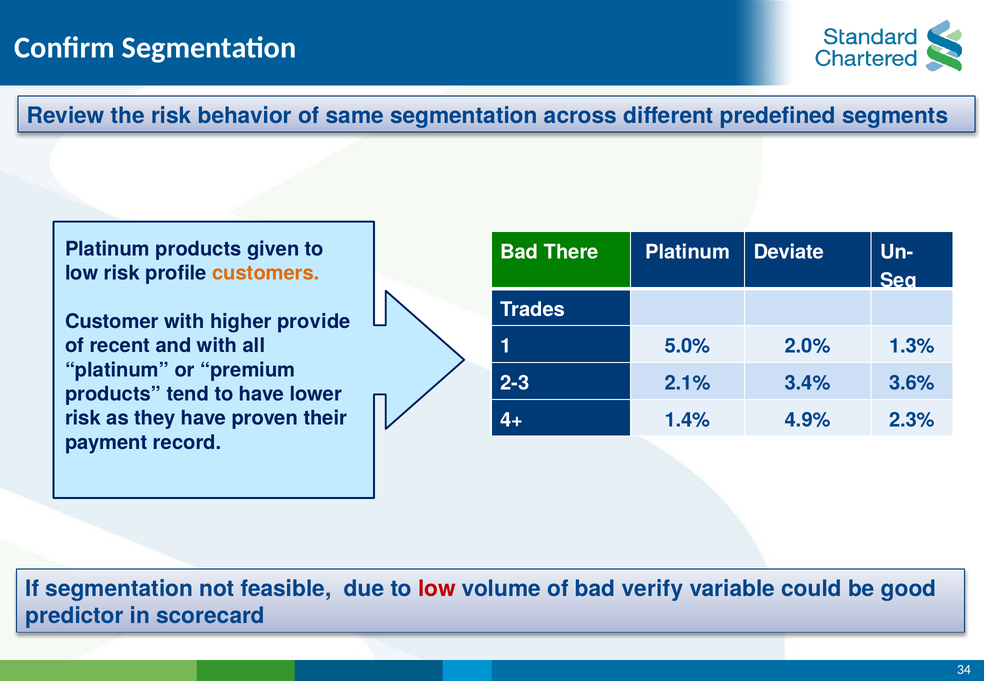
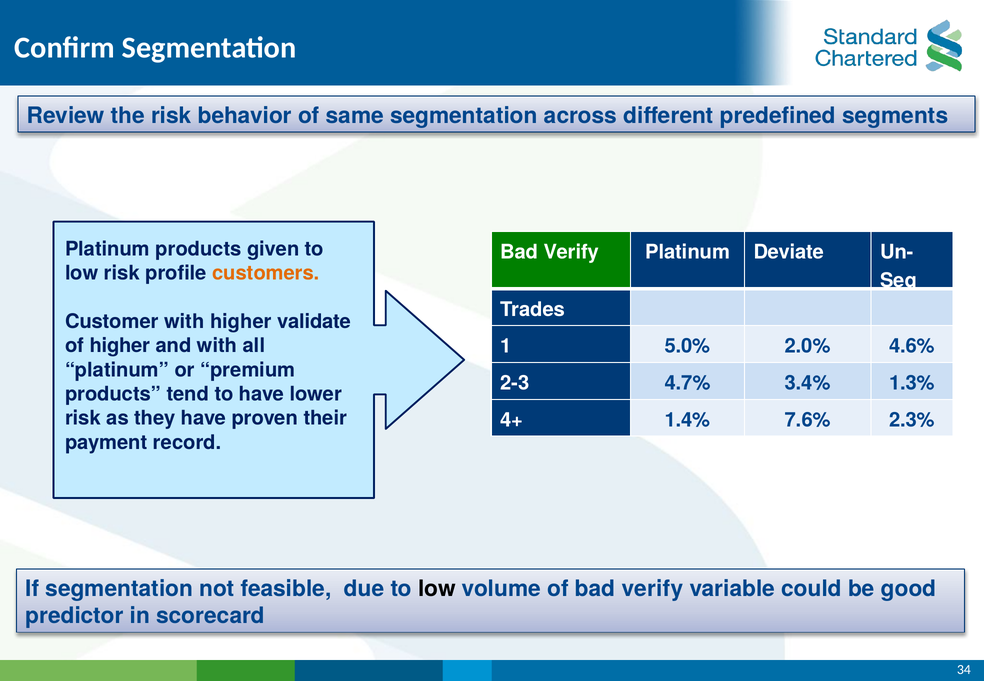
There: There -> Verify (571, 252)
provide: provide -> validate (314, 322)
of recent: recent -> higher (120, 346)
1.3%: 1.3% -> 4.6% (912, 346)
2.1%: 2.1% -> 4.7% (688, 383)
3.6%: 3.6% -> 1.3% (912, 383)
4.9%: 4.9% -> 7.6% (808, 420)
low colour: red -> black (437, 589)
